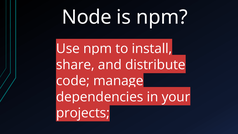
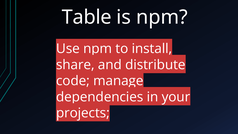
Node: Node -> Table (87, 17)
